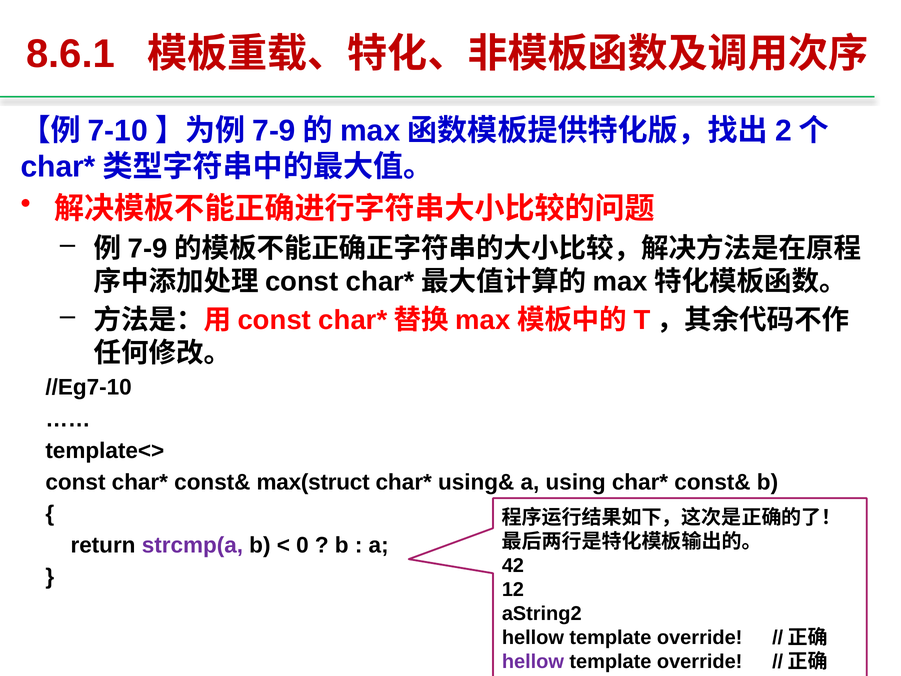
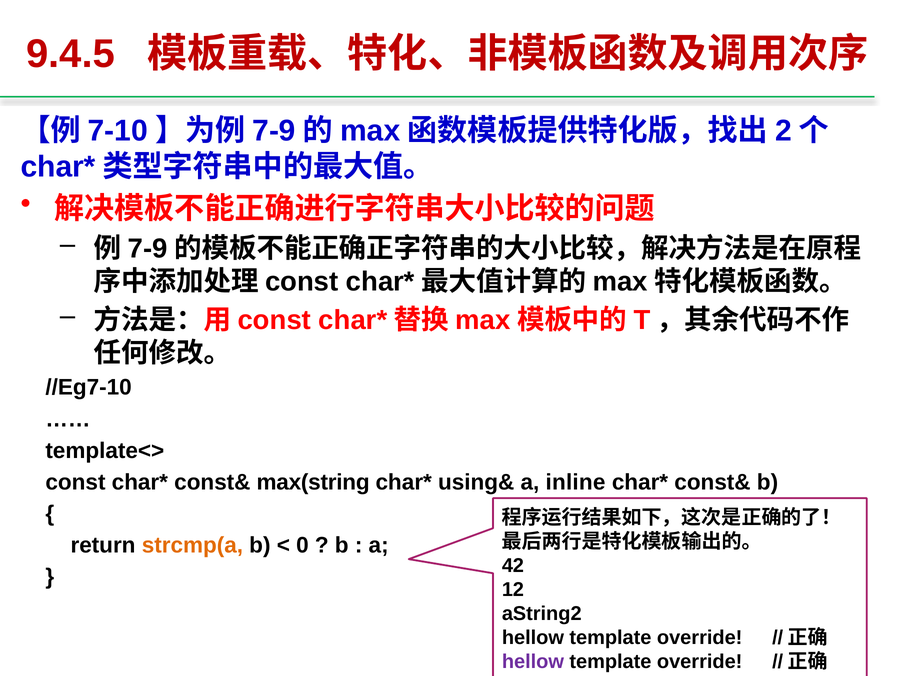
8.6.1: 8.6.1 -> 9.4.5 (71, 54)
max(struct: max(struct -> max(string (313, 482)
using: using -> inline (576, 482)
strcmp(a colour: purple -> orange (192, 545)
